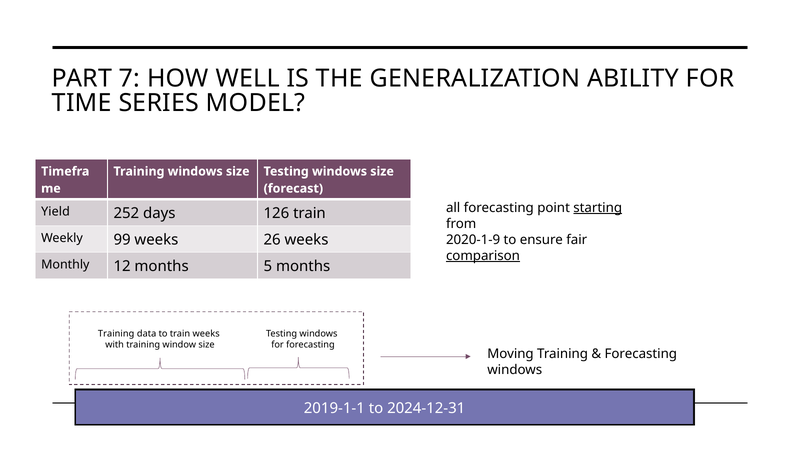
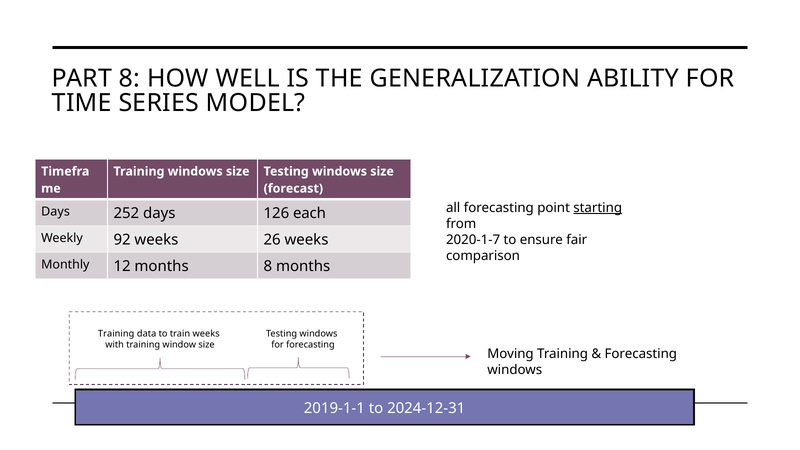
PART 7: 7 -> 8 (130, 79)
Yield: Yield -> Days (56, 212)
126 train: train -> each (309, 213)
99: 99 -> 92 (122, 240)
2020-1-9: 2020-1-9 -> 2020-1-7 (473, 240)
comparison underline: present -> none (483, 256)
months 5: 5 -> 8 (268, 266)
